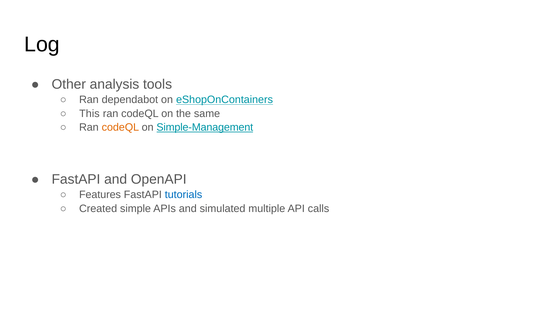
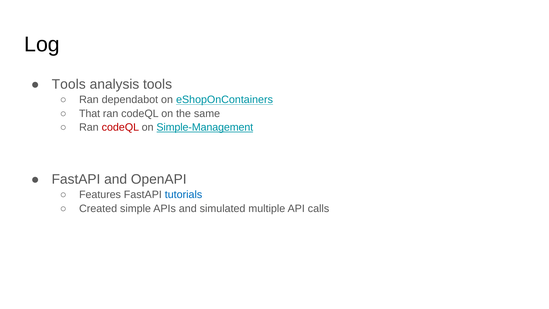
Other: Other -> Tools (69, 84)
This: This -> That (90, 113)
codeQL colour: orange -> red (120, 127)
